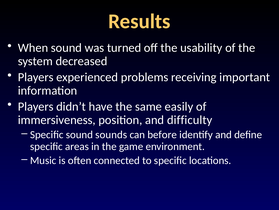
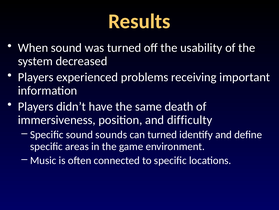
easily: easily -> death (179, 106)
can before: before -> turned (162, 134)
